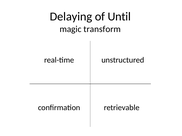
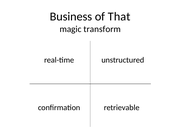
Delaying: Delaying -> Business (71, 17)
Until: Until -> That (119, 17)
